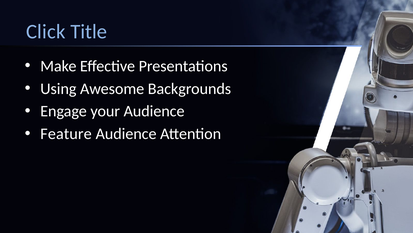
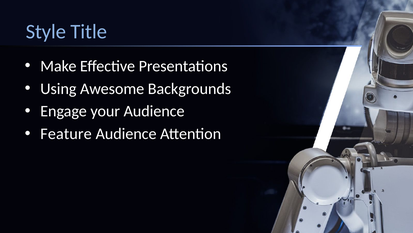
Click: Click -> Style (46, 32)
